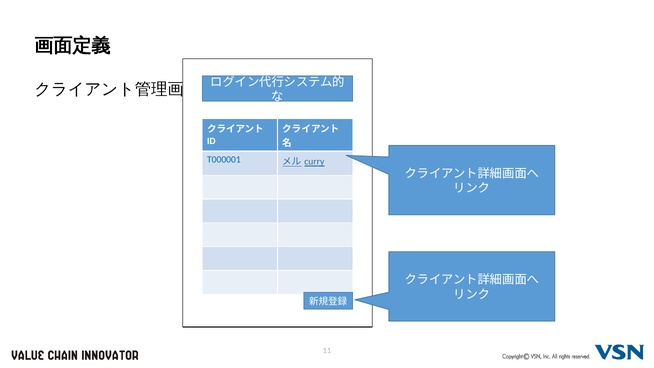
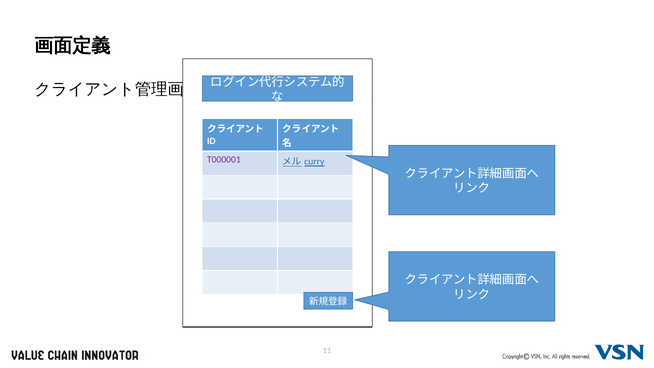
T000001 colour: blue -> purple (224, 160)
